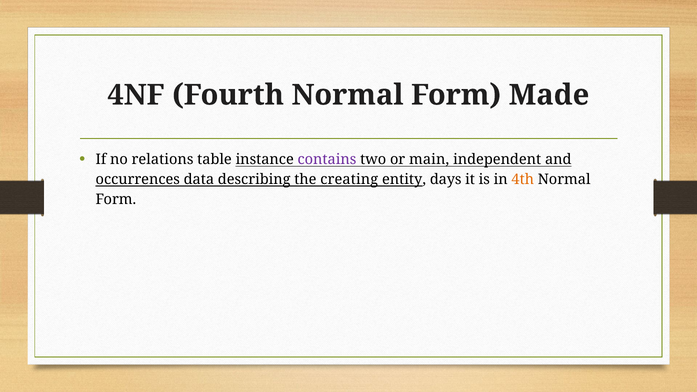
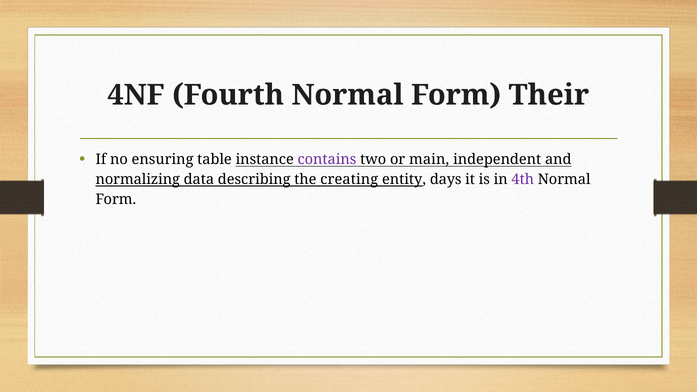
Made: Made -> Their (549, 95)
relations: relations -> ensuring (163, 160)
occurrences: occurrences -> normalizing (138, 179)
4th colour: orange -> purple (523, 179)
